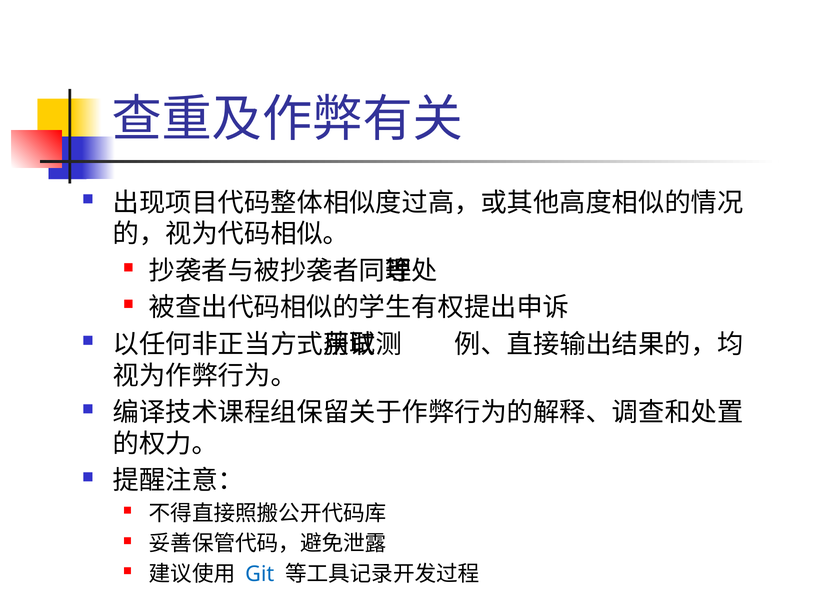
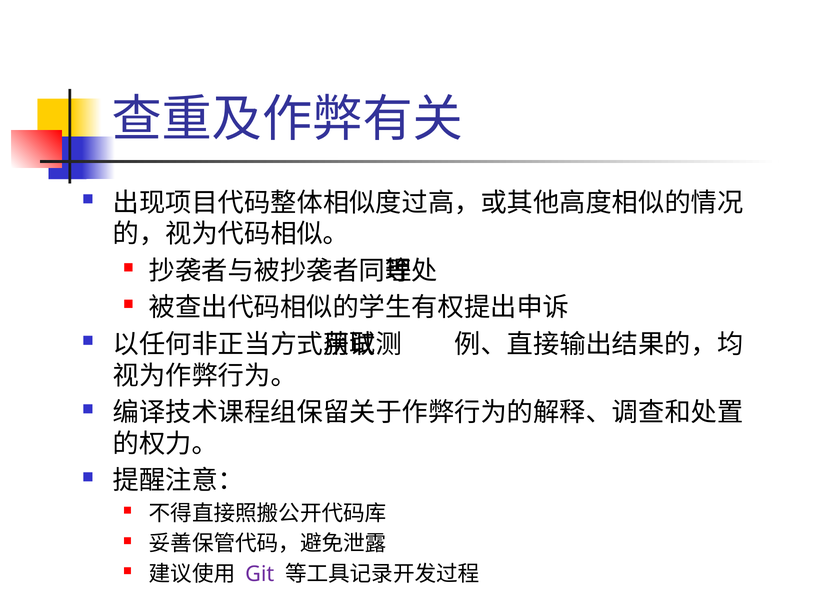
Git colour: blue -> purple (260, 574)
